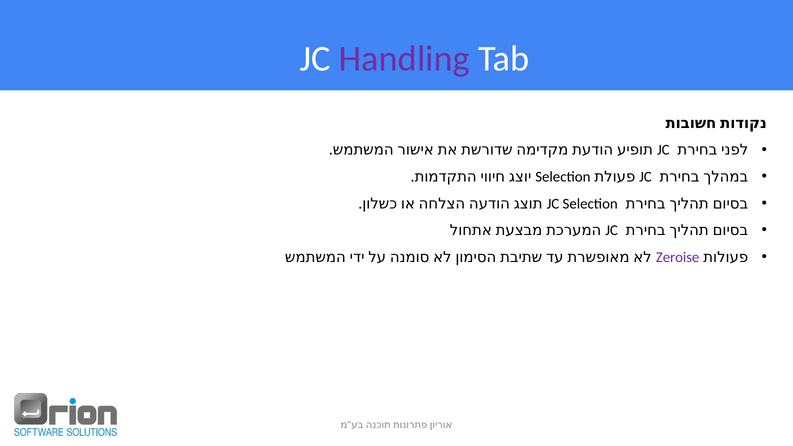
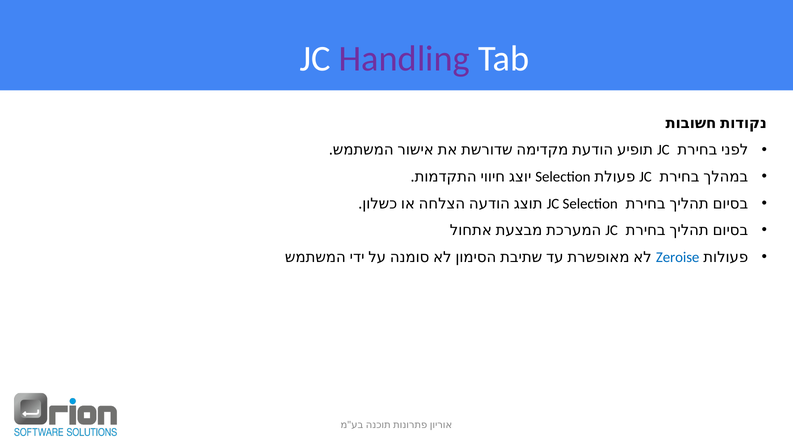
Zeroise colour: purple -> blue (678, 257)
